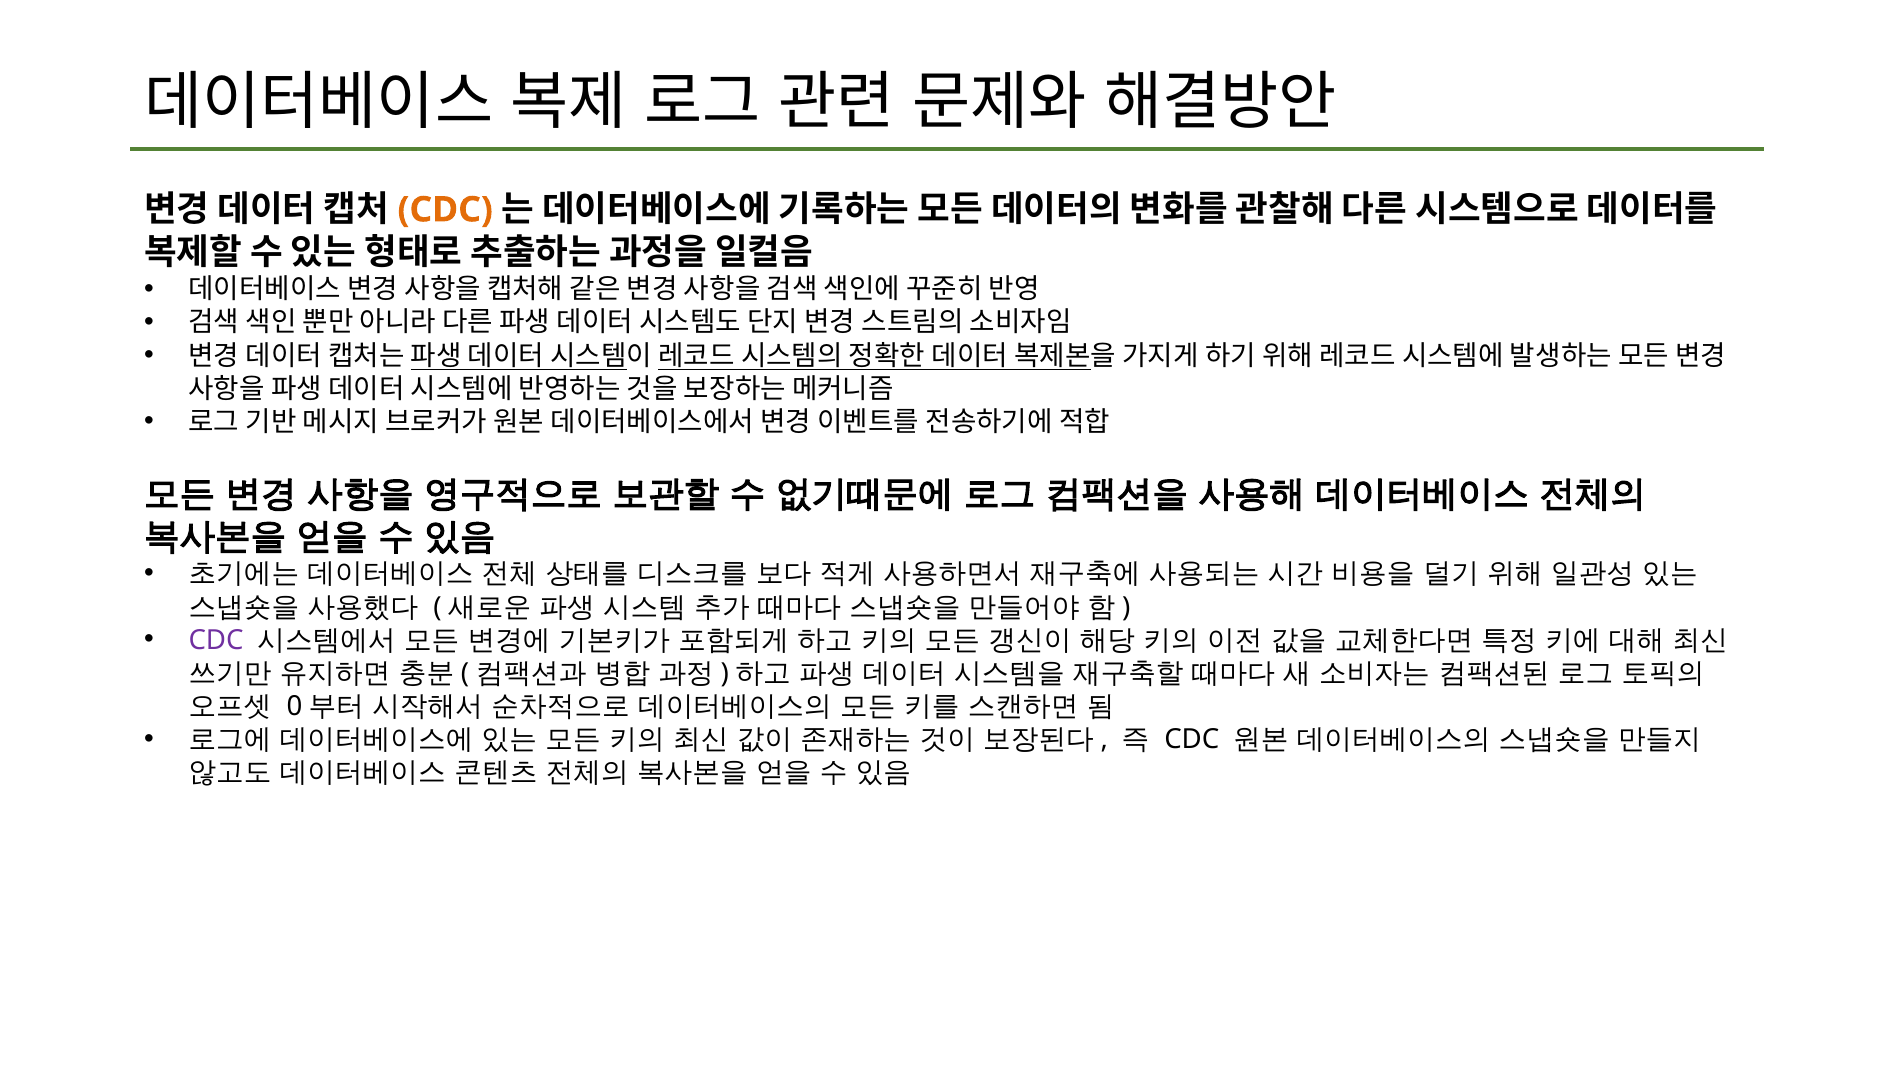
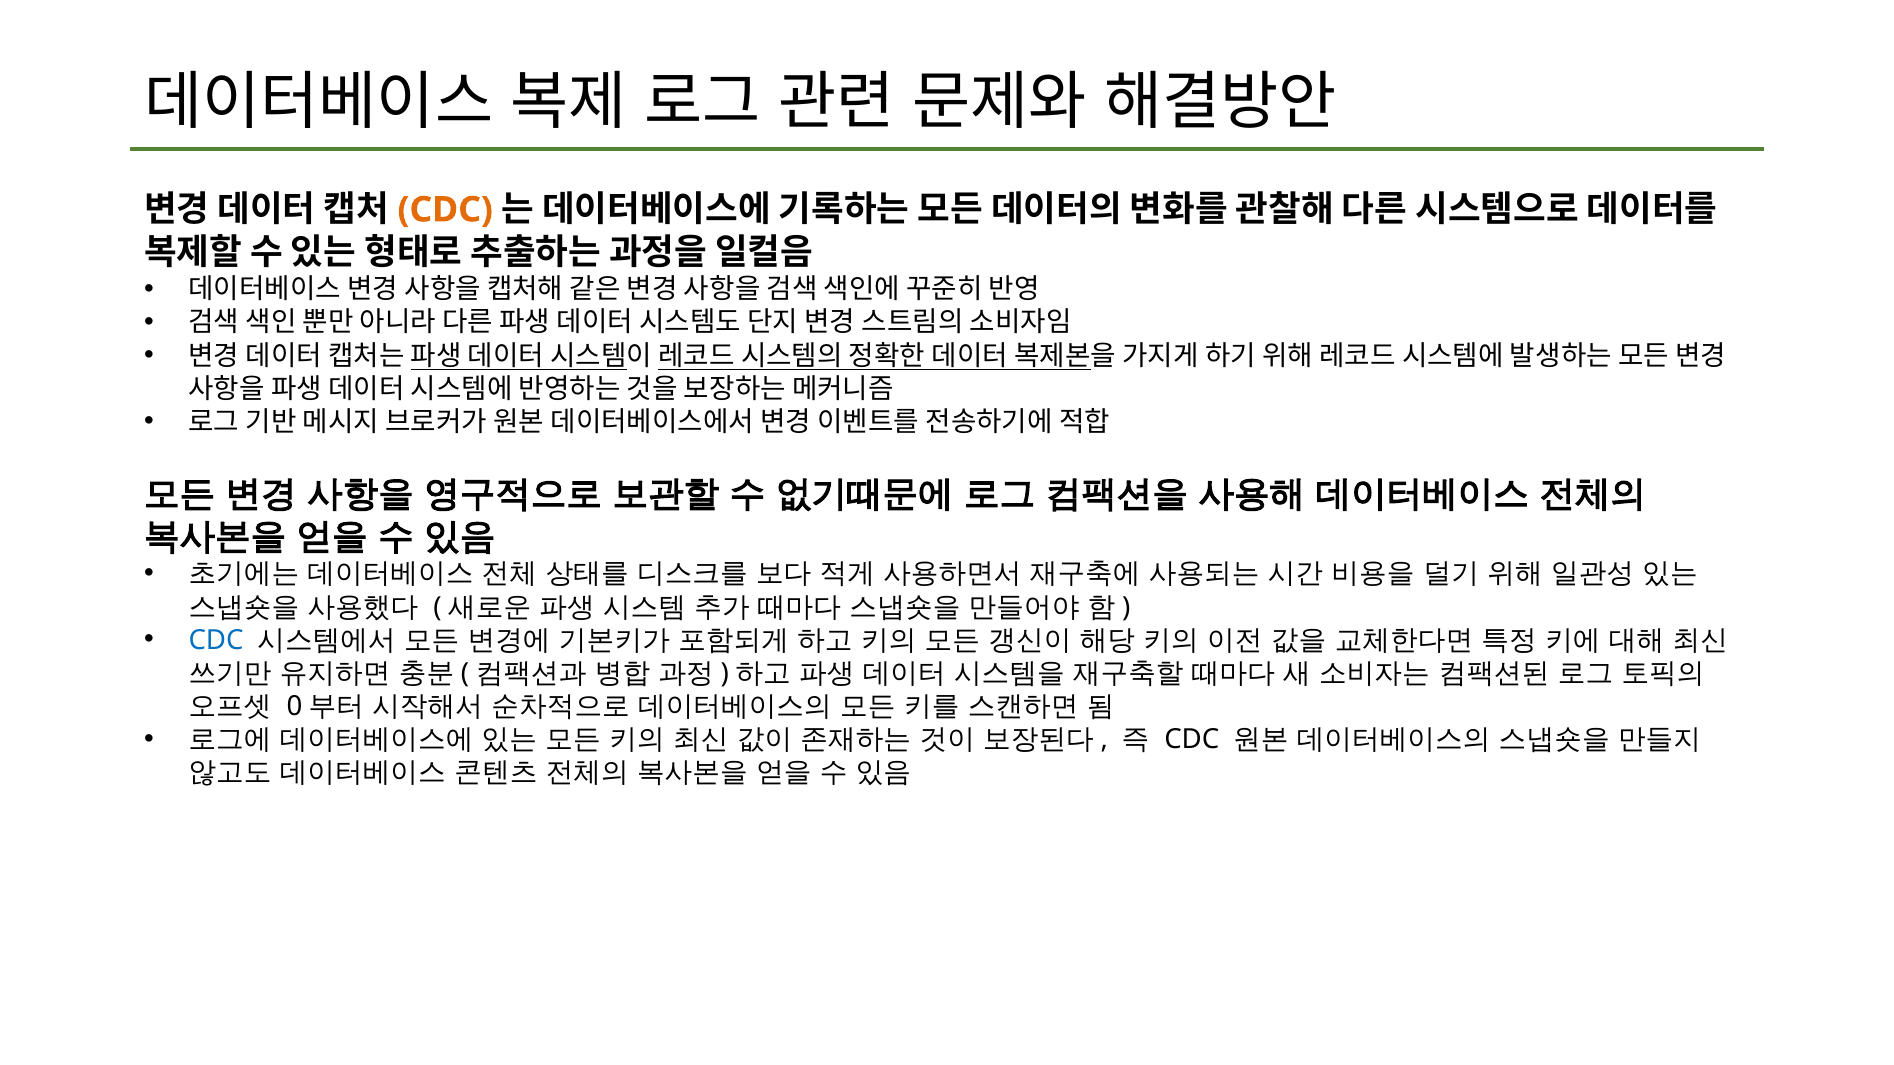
CDC colour: purple -> blue (216, 640)
